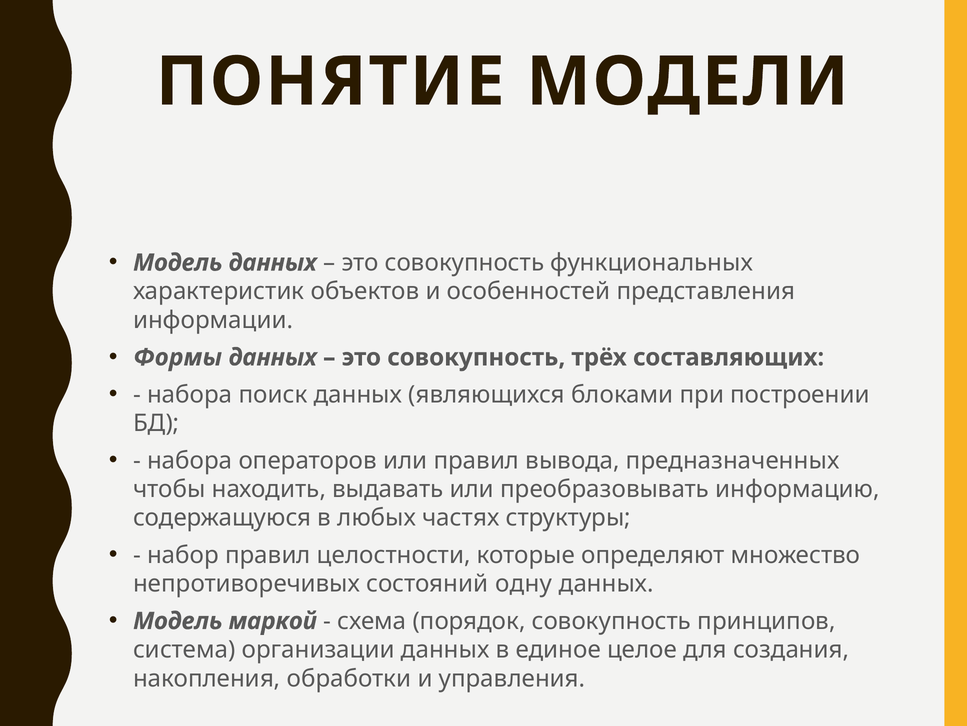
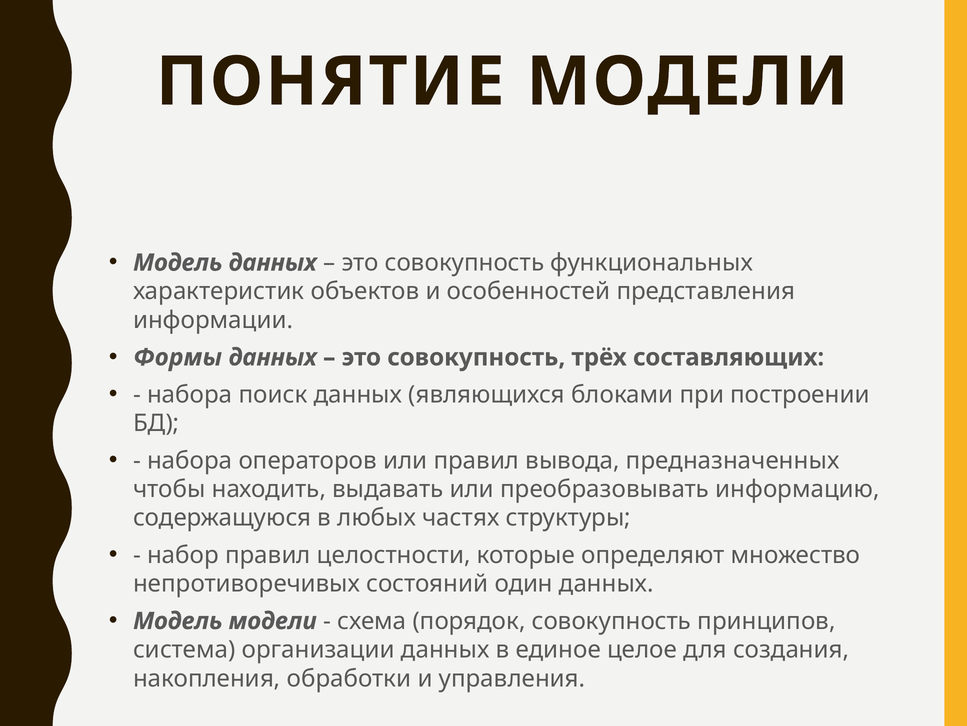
одну: одну -> один (524, 583)
Модель маркой: маркой -> модели (273, 620)
